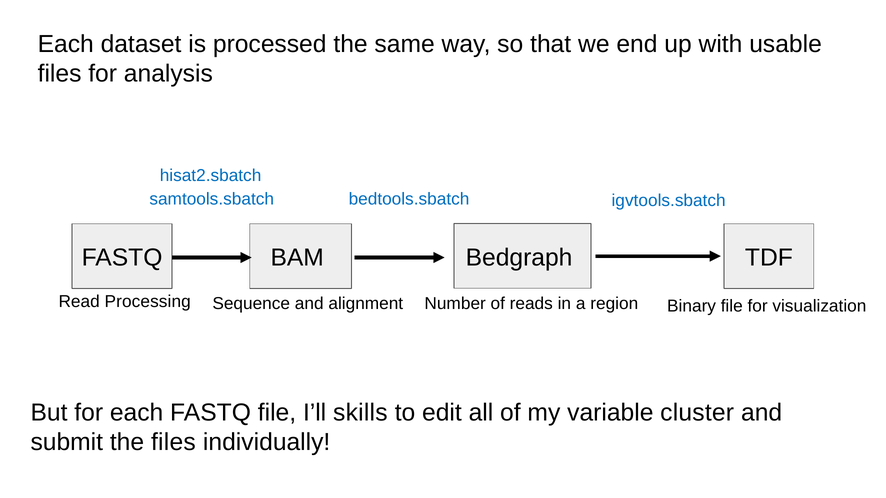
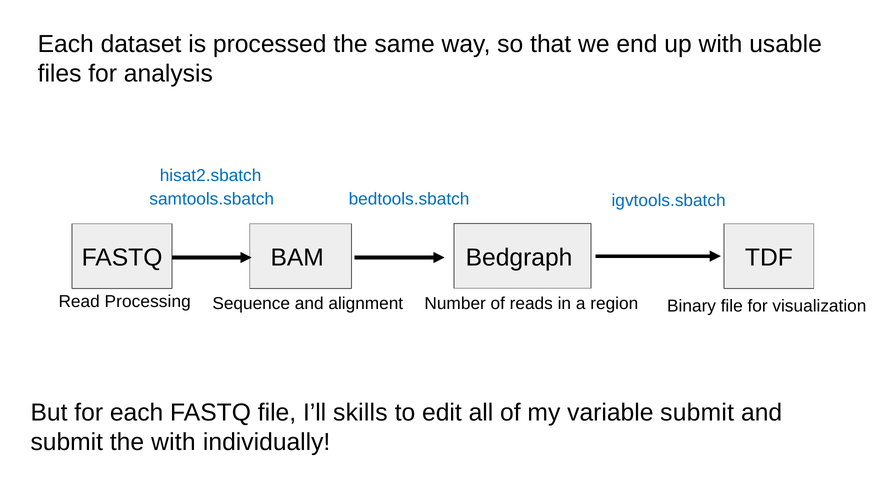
variable cluster: cluster -> submit (697, 413)
the files: files -> with (173, 442)
